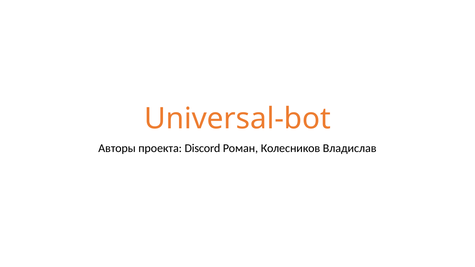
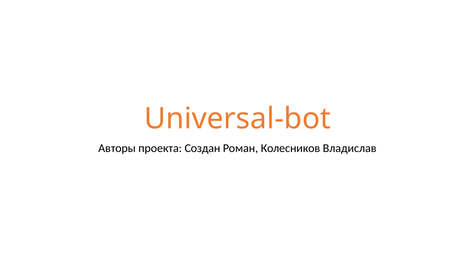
Discord: Discord -> Создан (202, 148)
